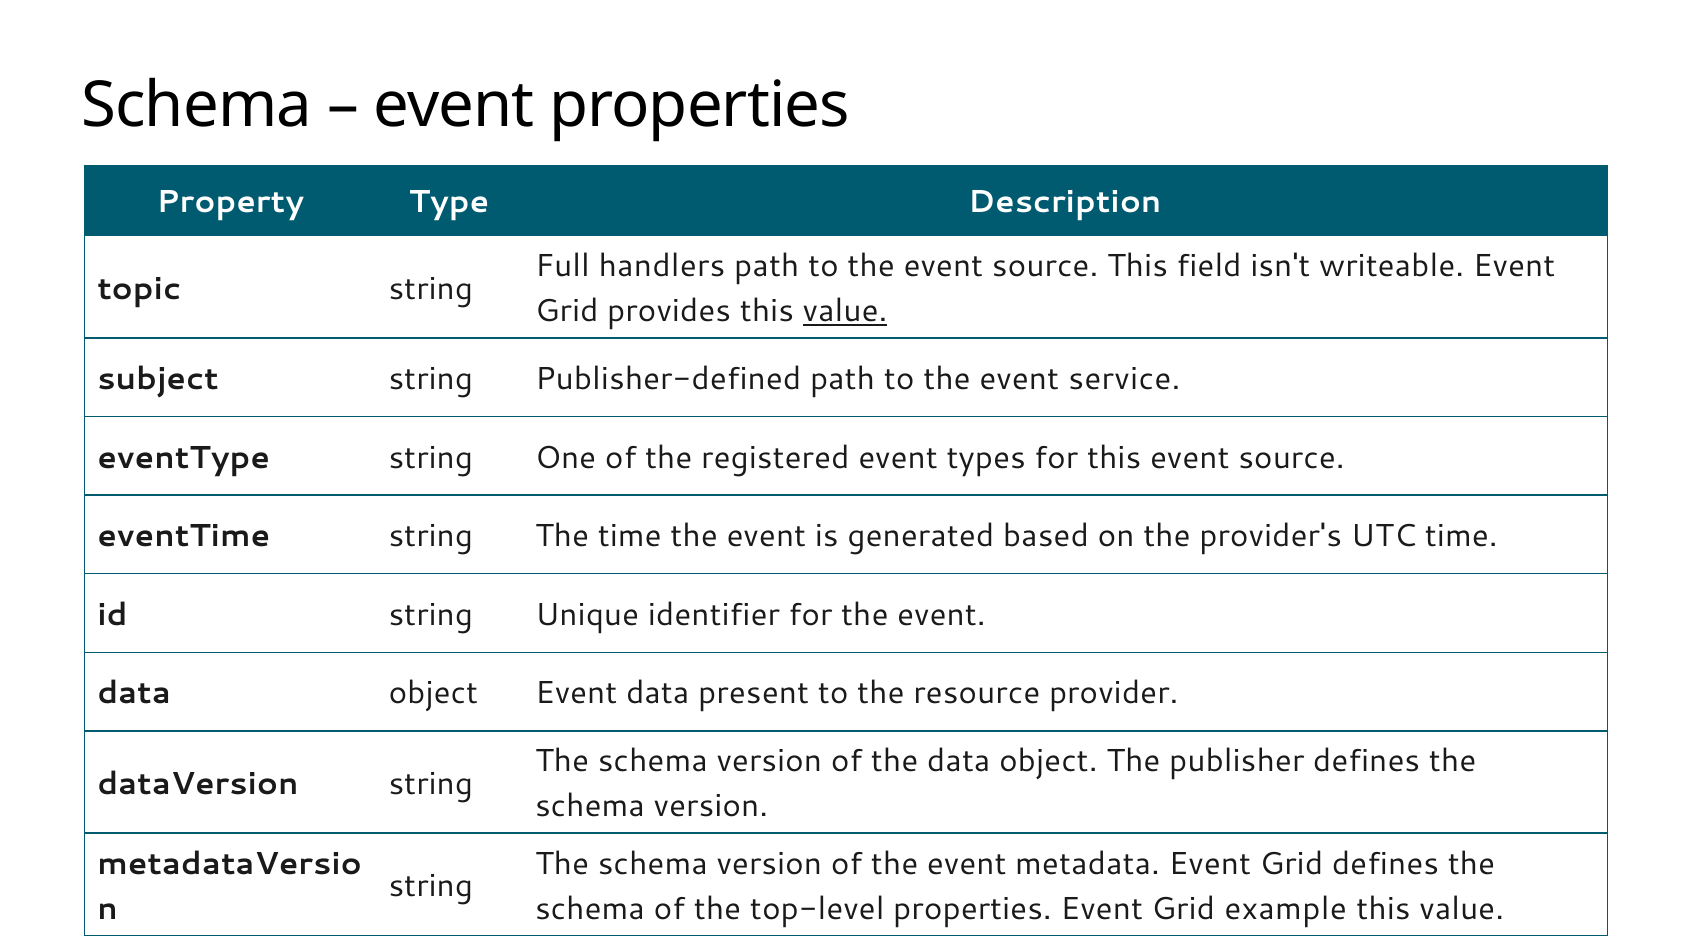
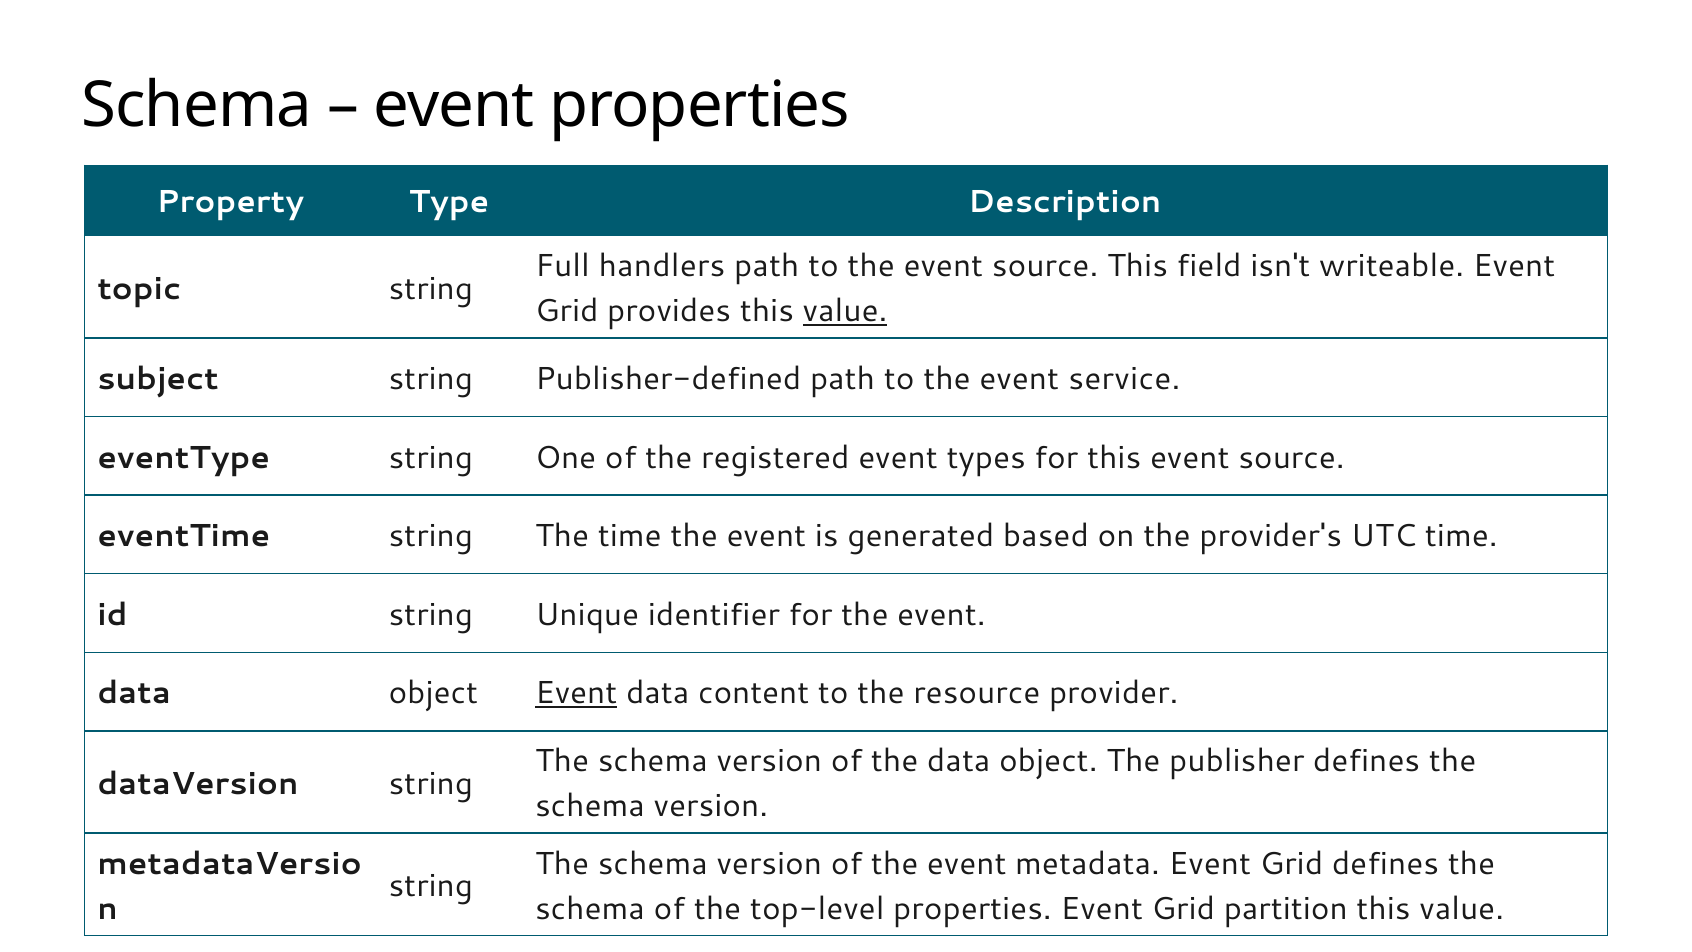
Event underline: none -> present (576, 693)
present: present -> content (754, 693)
example: example -> partition (1286, 908)
